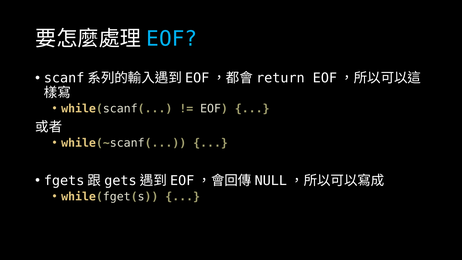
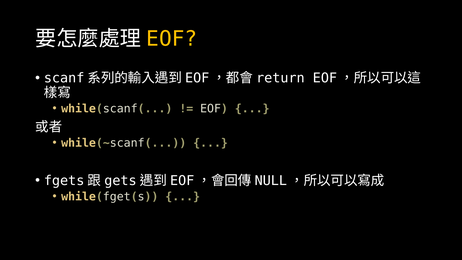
EOF colour: light blue -> yellow (172, 39)
